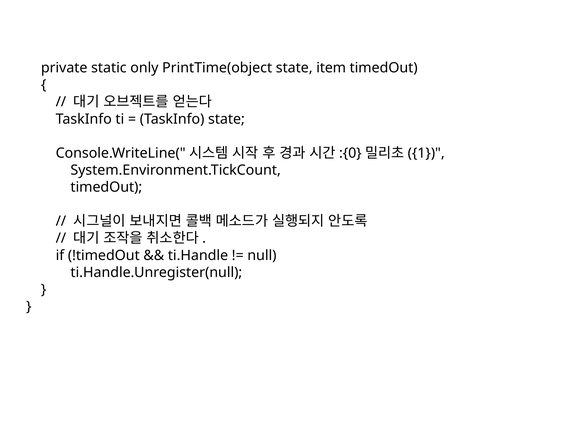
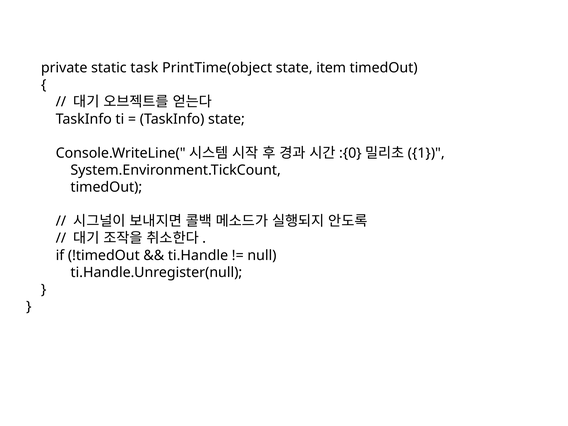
only: only -> task (144, 68)
